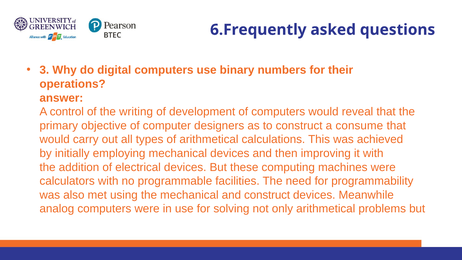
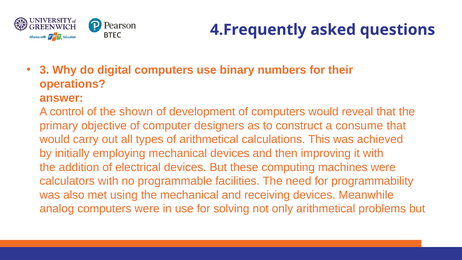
6.Frequently: 6.Frequently -> 4.Frequently (258, 30)
writing: writing -> shown (136, 112)
and construct: construct -> receiving (267, 195)
